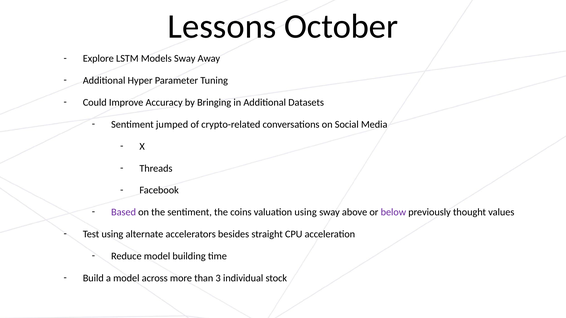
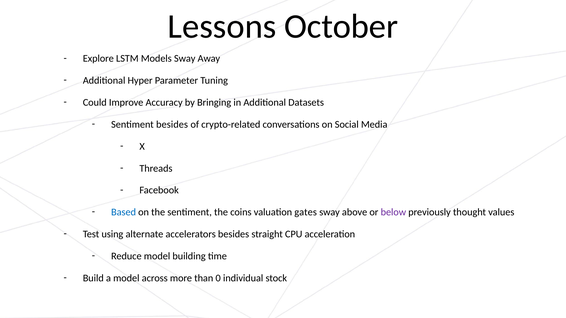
Sentiment jumped: jumped -> besides (172, 125)
Based colour: purple -> blue (124, 212)
valuation using: using -> gates (306, 212)
3: 3 -> 0 (218, 278)
